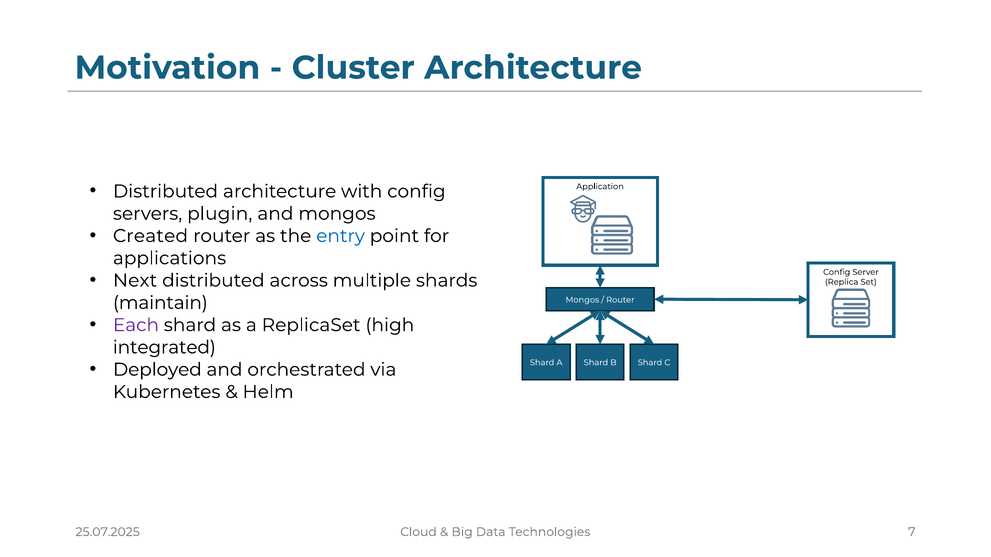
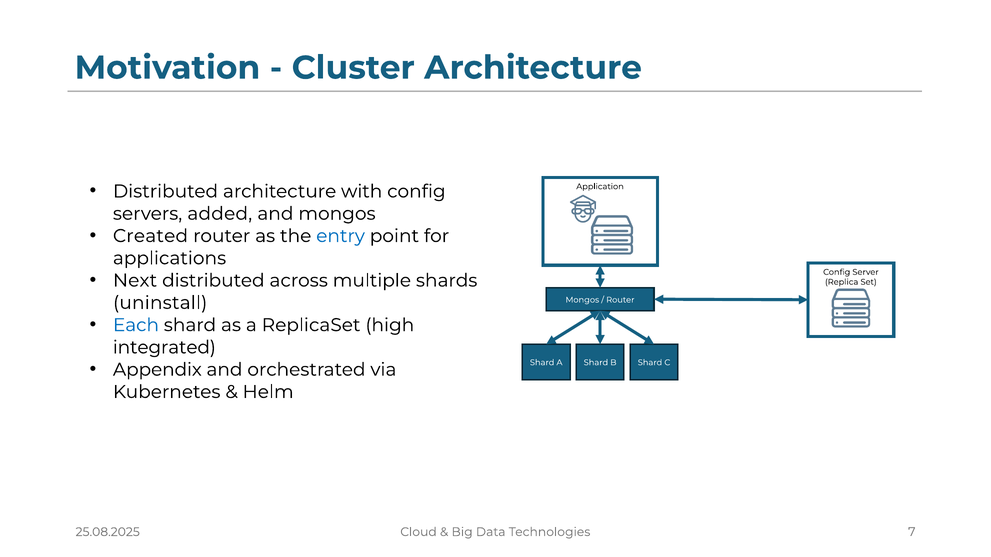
plugin: plugin -> added (220, 214)
maintain: maintain -> uninstall (160, 303)
Each colour: purple -> blue (136, 325)
Deployed: Deployed -> Appendix (157, 370)
25.07.2025: 25.07.2025 -> 25.08.2025 (108, 532)
